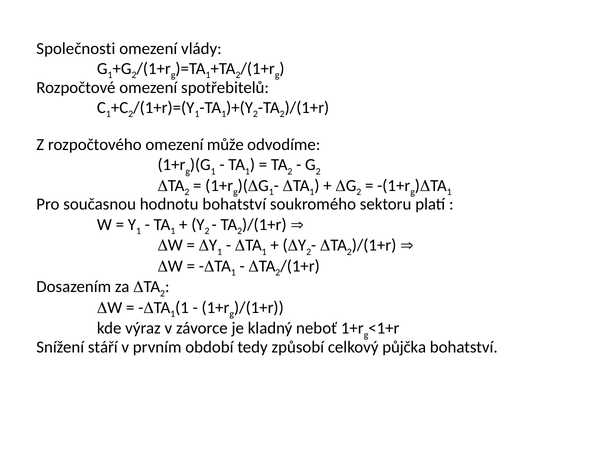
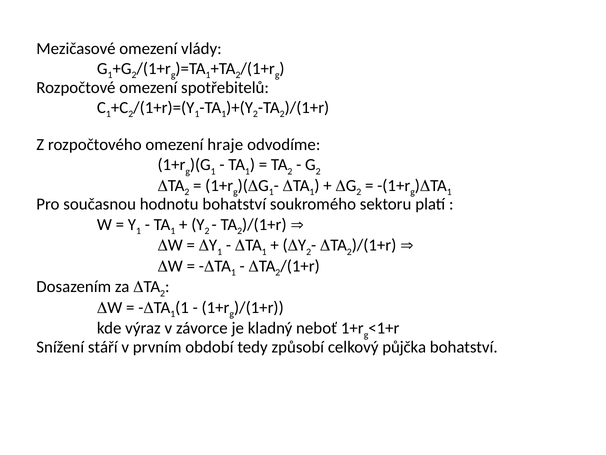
Společnosti: Společnosti -> Mezičasové (76, 48)
může: může -> hraje (225, 144)
